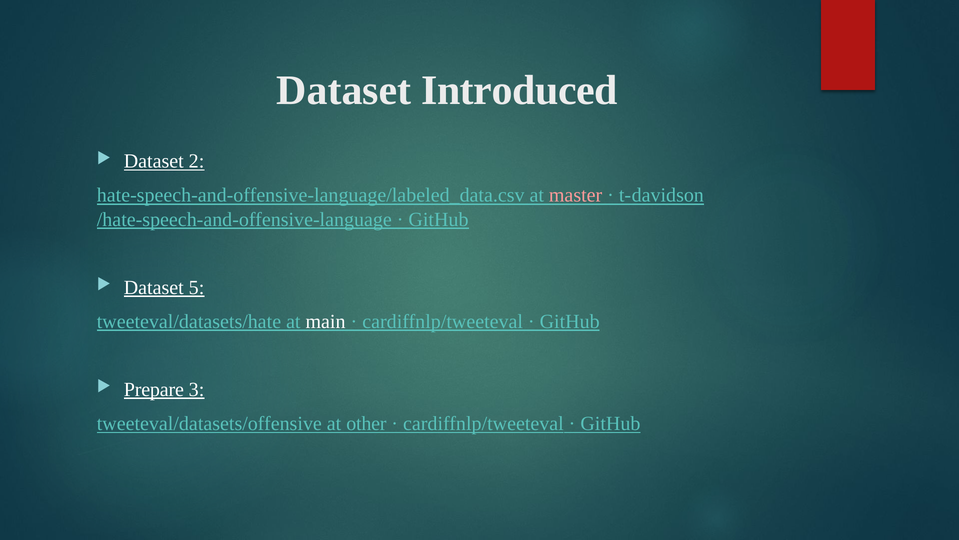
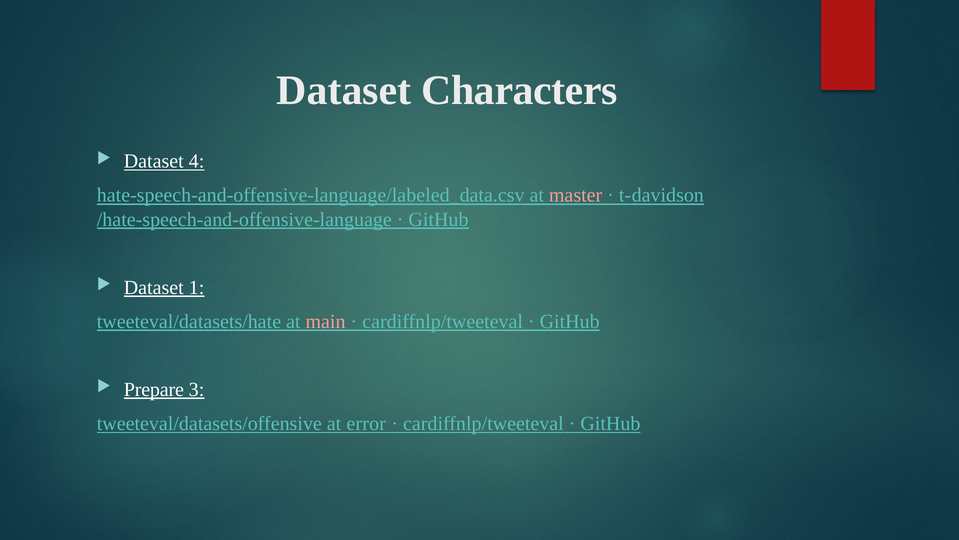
Introduced: Introduced -> Characters (519, 90)
2: 2 -> 4 (197, 161)
5: 5 -> 1 (197, 287)
main colour: white -> pink (326, 321)
other: other -> error (366, 423)
